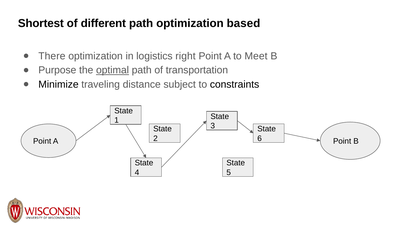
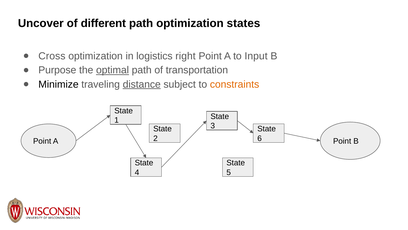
Shortest: Shortest -> Uncover (41, 23)
based: based -> states (244, 23)
There: There -> Cross (52, 56)
Meet: Meet -> Input (256, 56)
distance underline: none -> present (142, 84)
constraints colour: black -> orange (235, 84)
